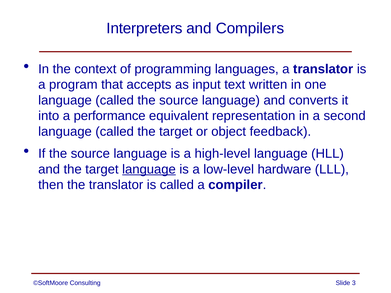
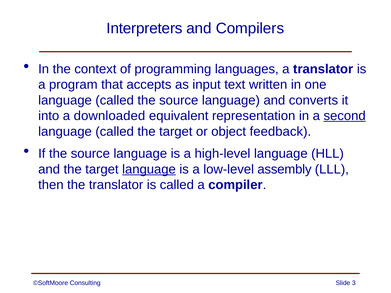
performance: performance -> downloaded (109, 116)
second underline: none -> present (345, 116)
hardware: hardware -> assembly (284, 169)
